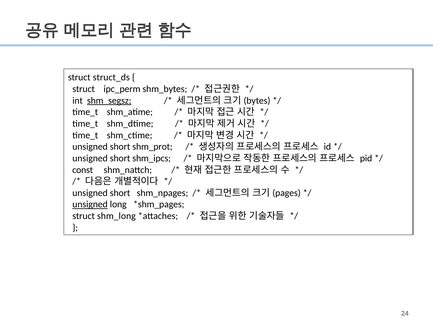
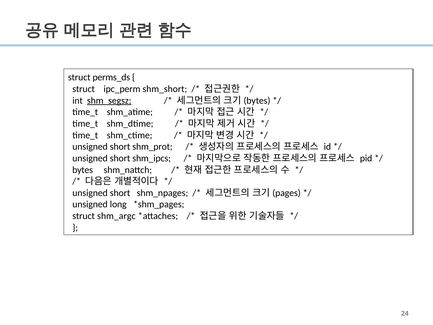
struct_ds: struct_ds -> perms_ds (111, 77)
shm_bytes: shm_bytes -> shm_short (165, 89)
const: const -> bytes (83, 170)
unsigned underline: present -> none (90, 204)
shm_long: shm_long -> shm_argc (116, 216)
